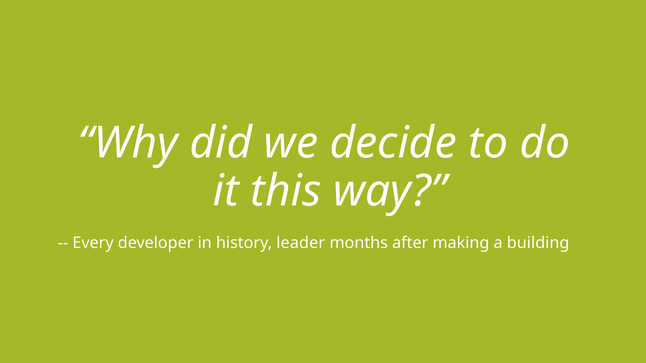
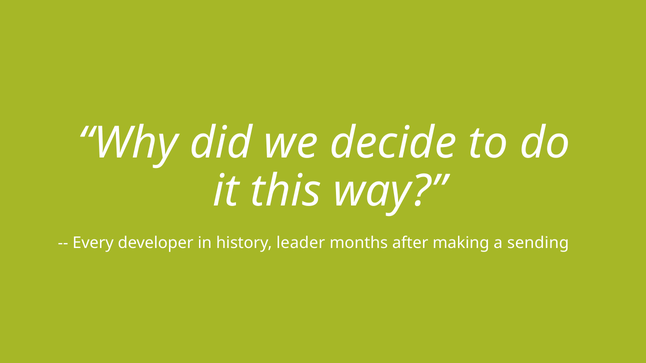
building: building -> sending (538, 243)
